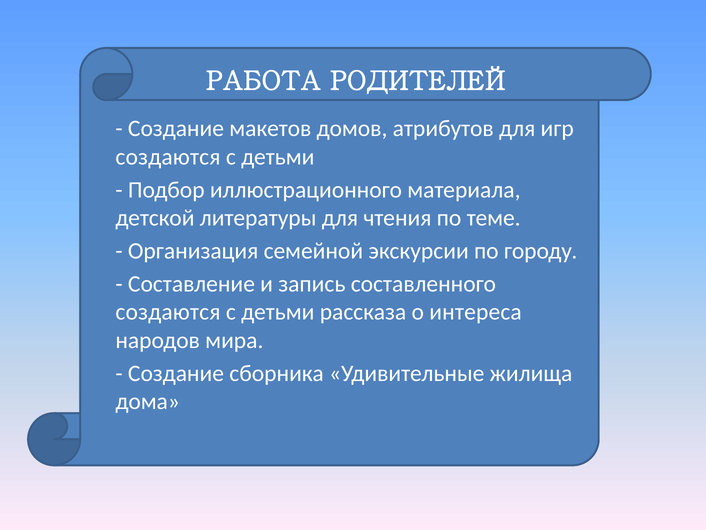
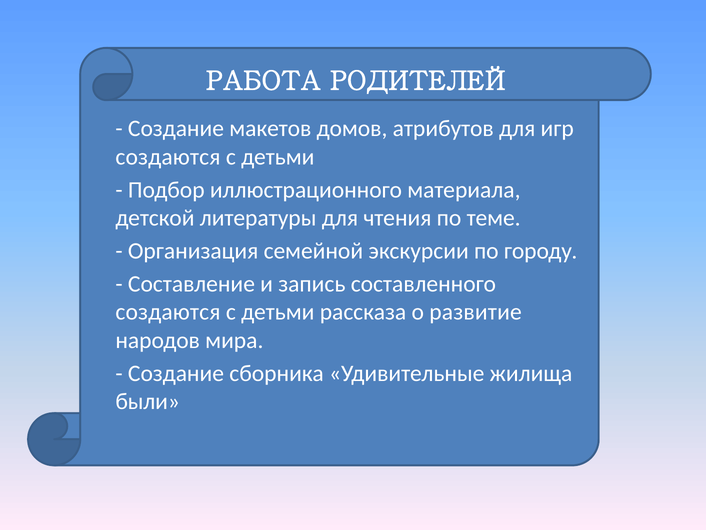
интереса: интереса -> развитие (476, 312)
дома: дома -> были (148, 401)
